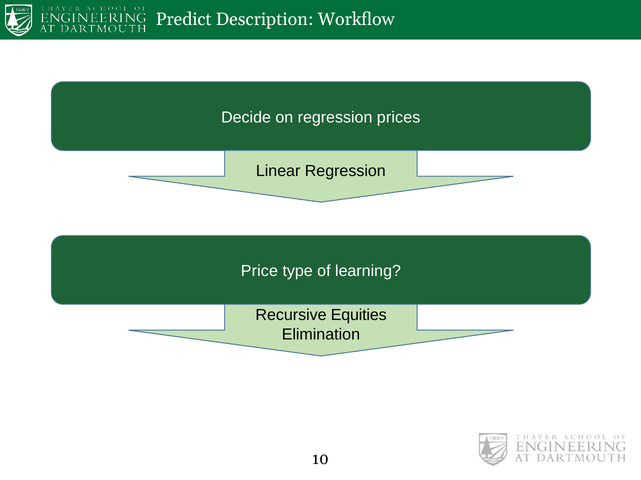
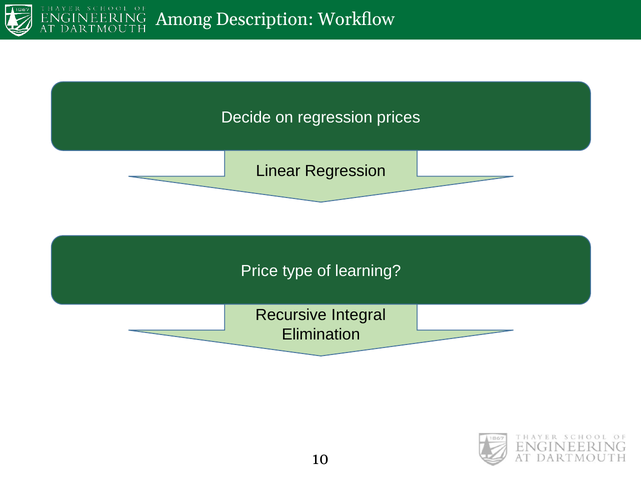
Predict: Predict -> Among (184, 19)
Equities: Equities -> Integral (359, 316)
